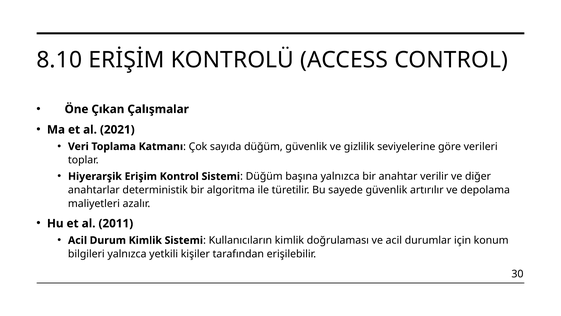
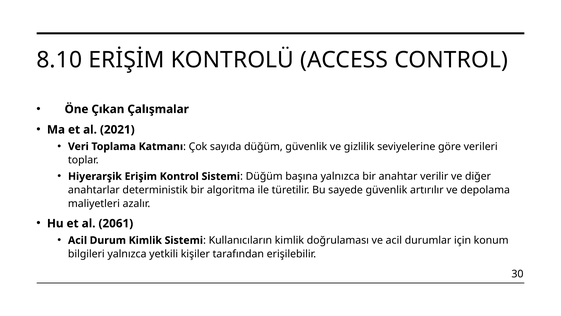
2011: 2011 -> 2061 (116, 223)
